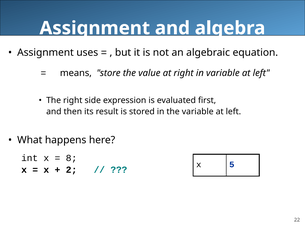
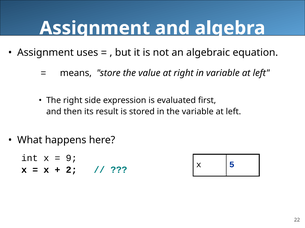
8: 8 -> 9 (71, 159)
